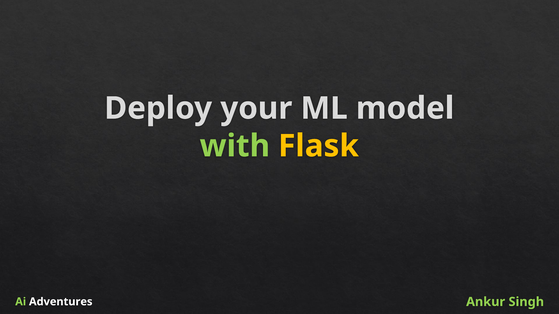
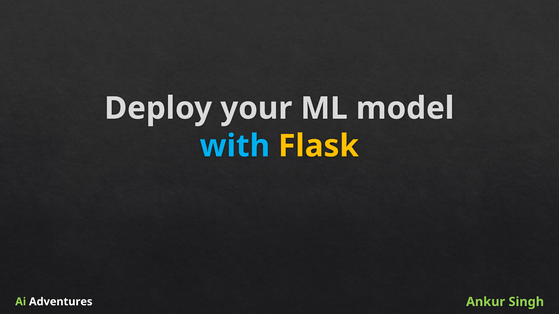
with colour: light green -> light blue (235, 146)
